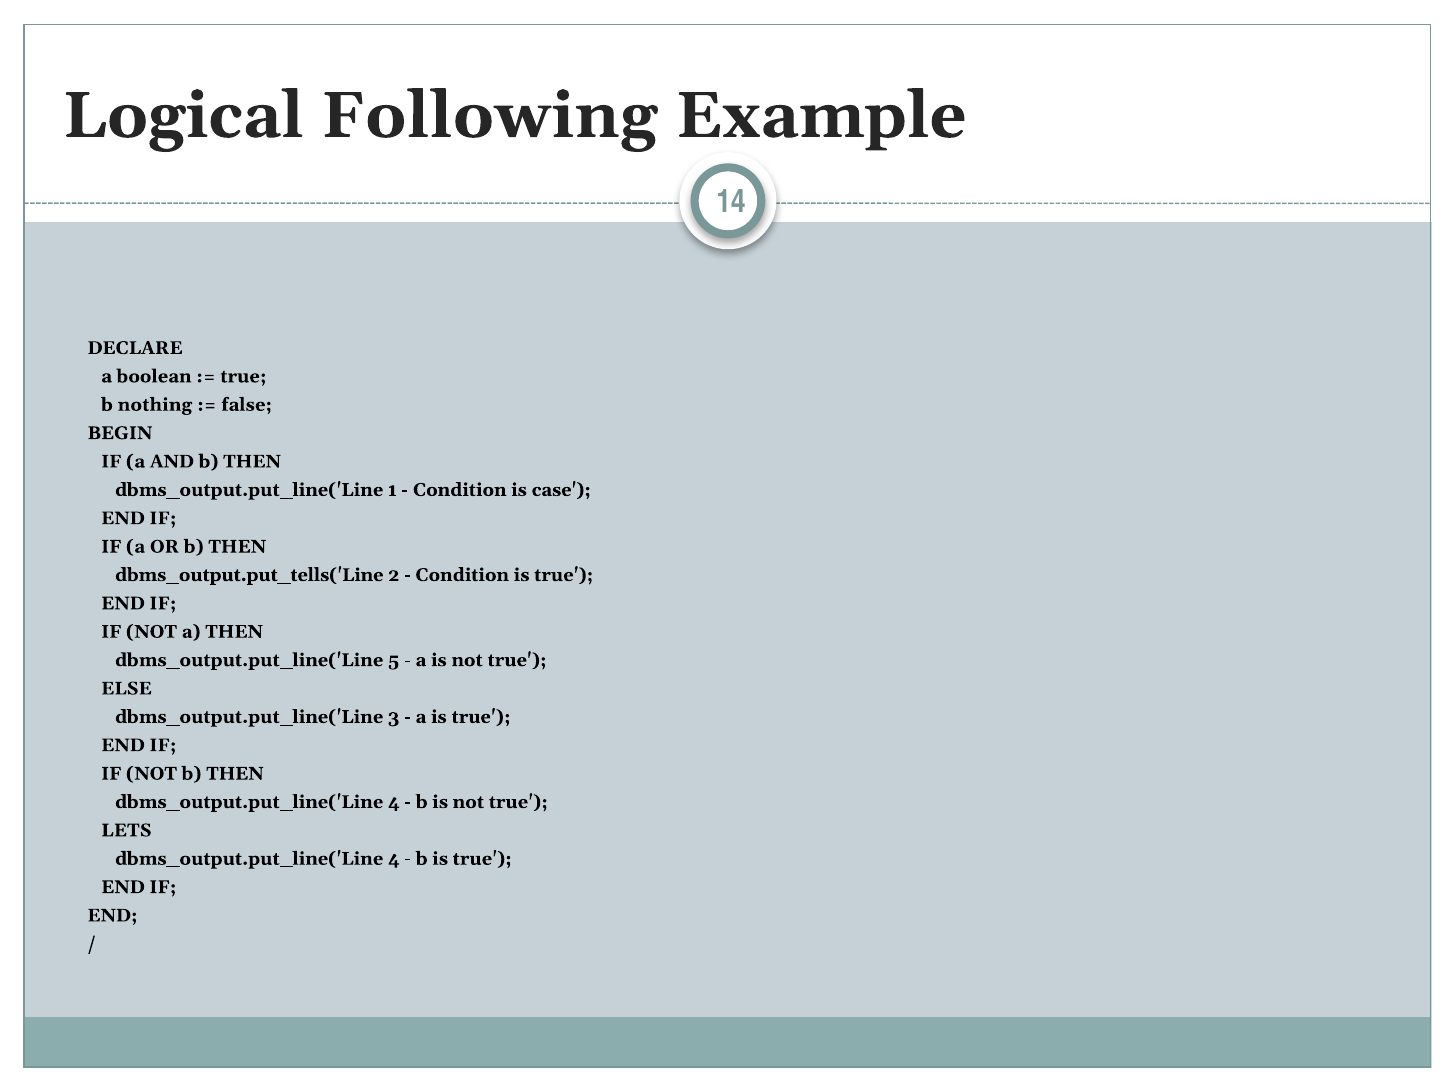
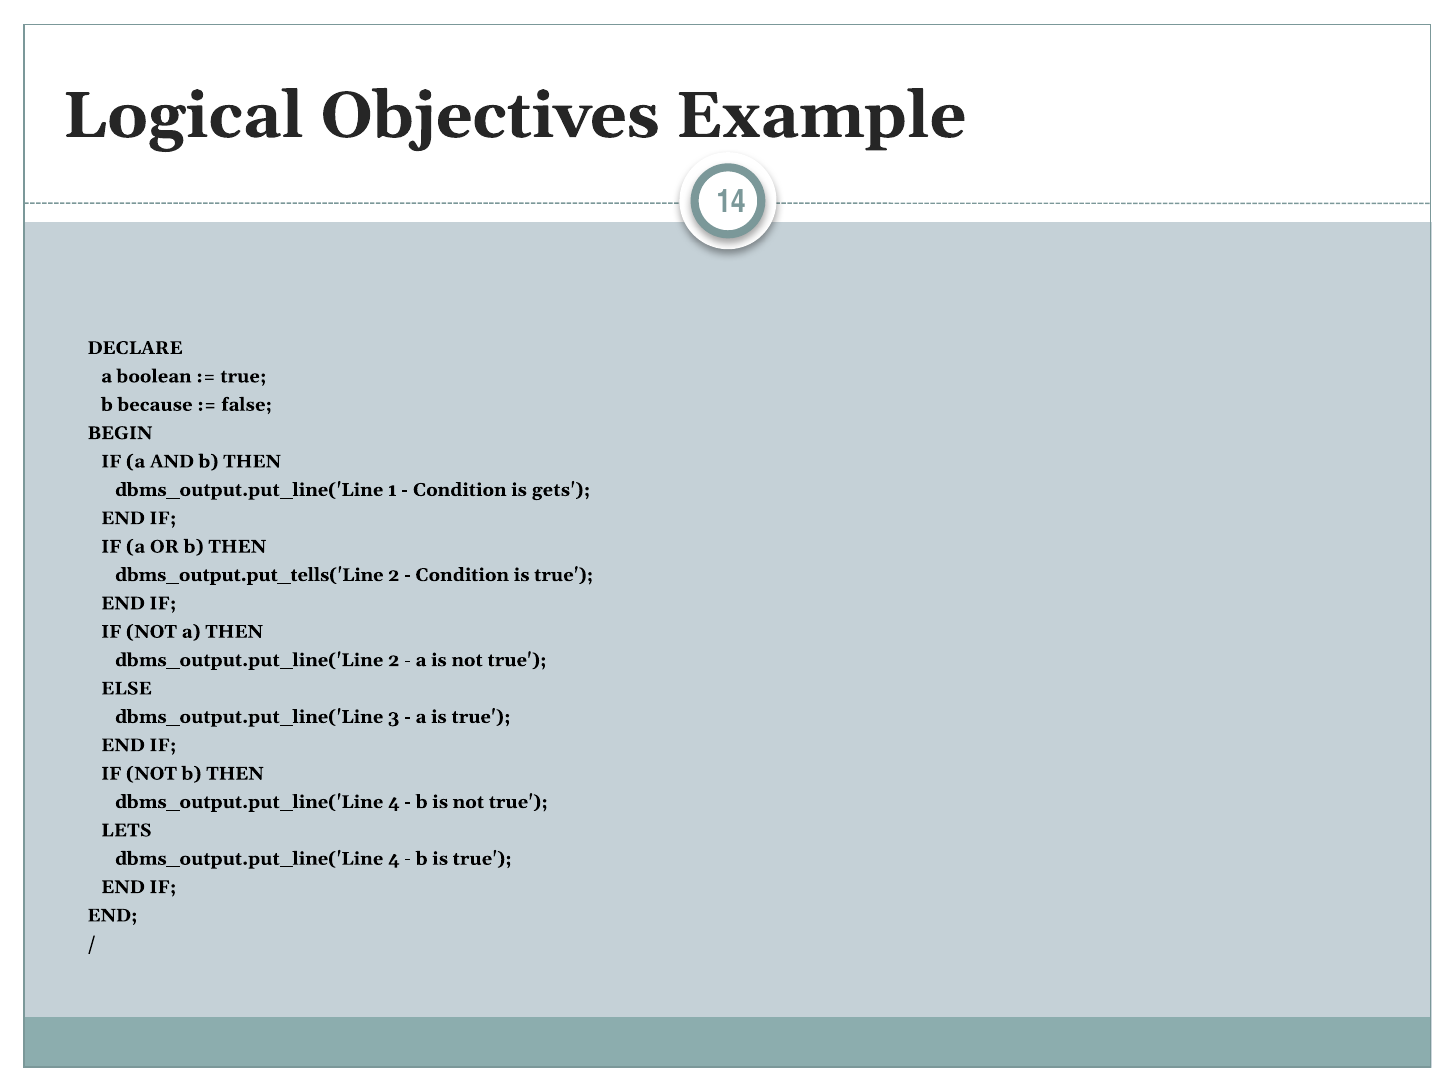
Following: Following -> Objectives (490, 116)
nothing: nothing -> because (155, 405)
case: case -> gets (561, 490)
dbms_output.put_line('Line 5: 5 -> 2 (394, 660)
